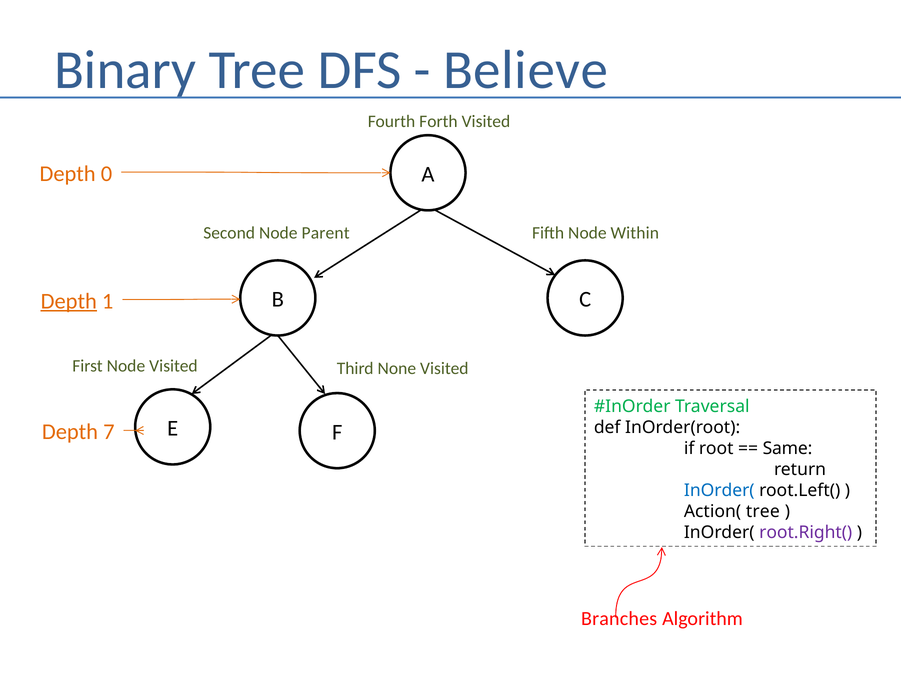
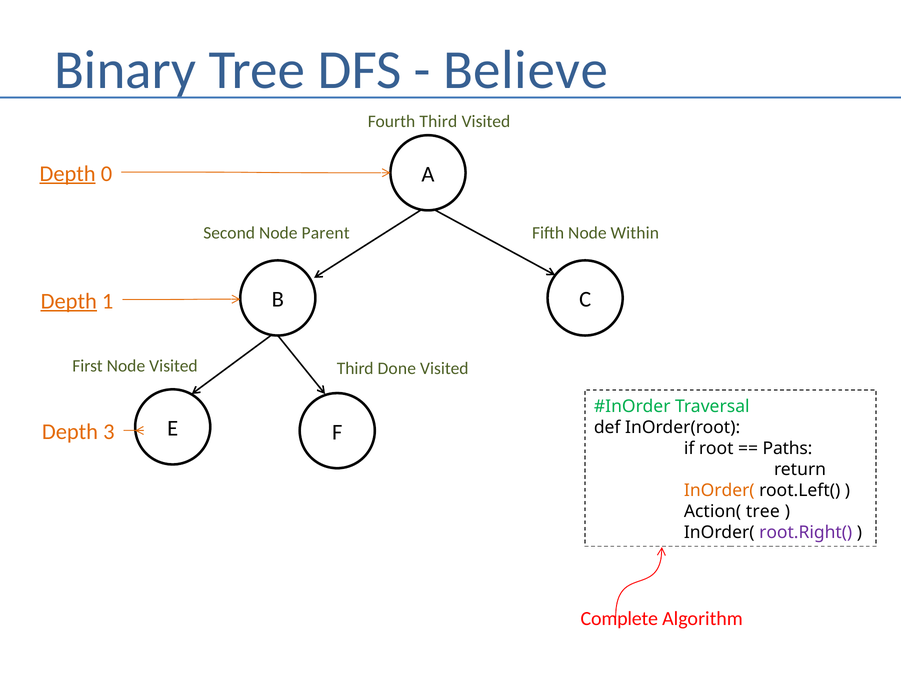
Fourth Forth: Forth -> Third (438, 122)
Depth underline: none -> present (68, 174)
None: None -> Done (397, 368)
7: 7 -> 3 (109, 432)
Same: Same -> Paths (788, 448)
InOrder( colour: blue -> orange (719, 490)
Branches: Branches -> Complete (619, 618)
